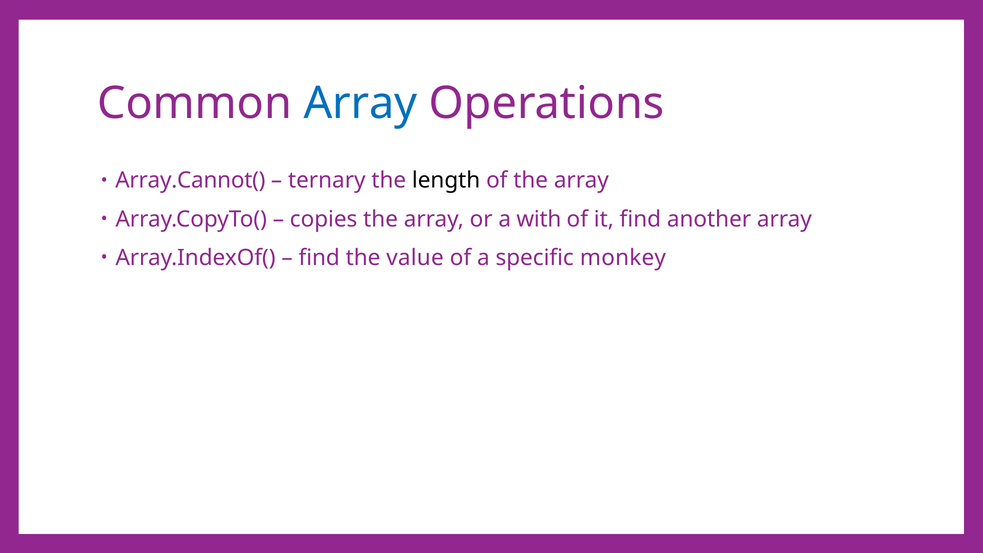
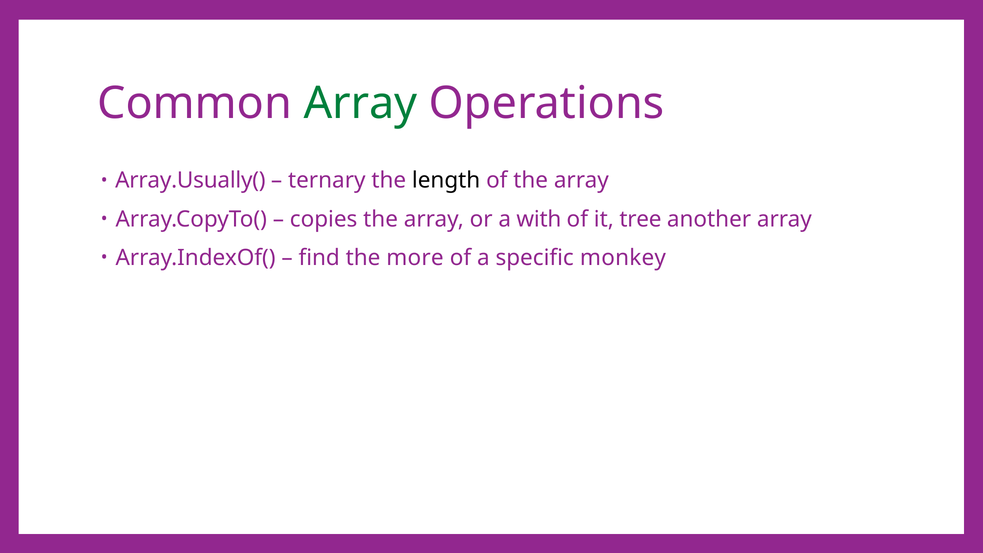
Array colour: blue -> green (361, 104)
Array.Cannot(: Array.Cannot( -> Array.Usually( (190, 180)
it find: find -> tree (640, 219)
value: value -> more (415, 258)
